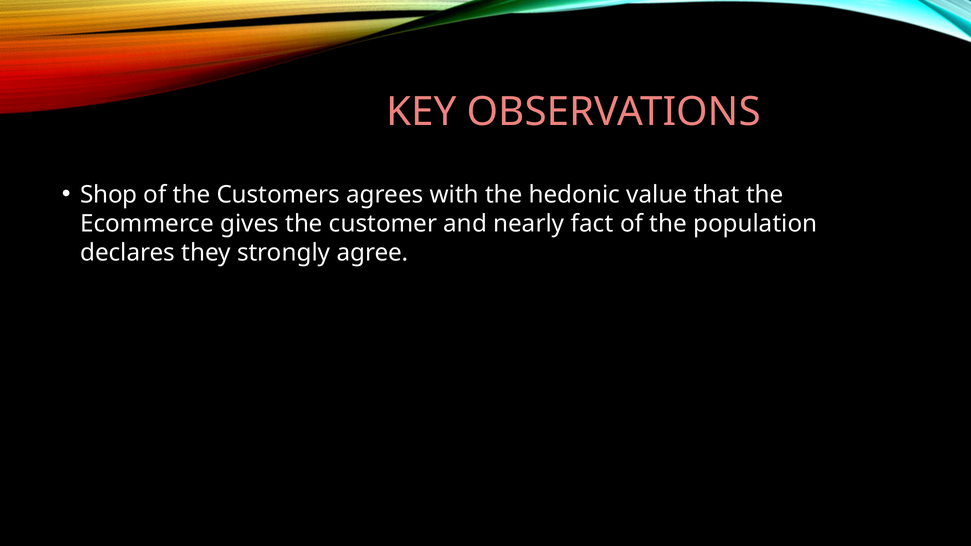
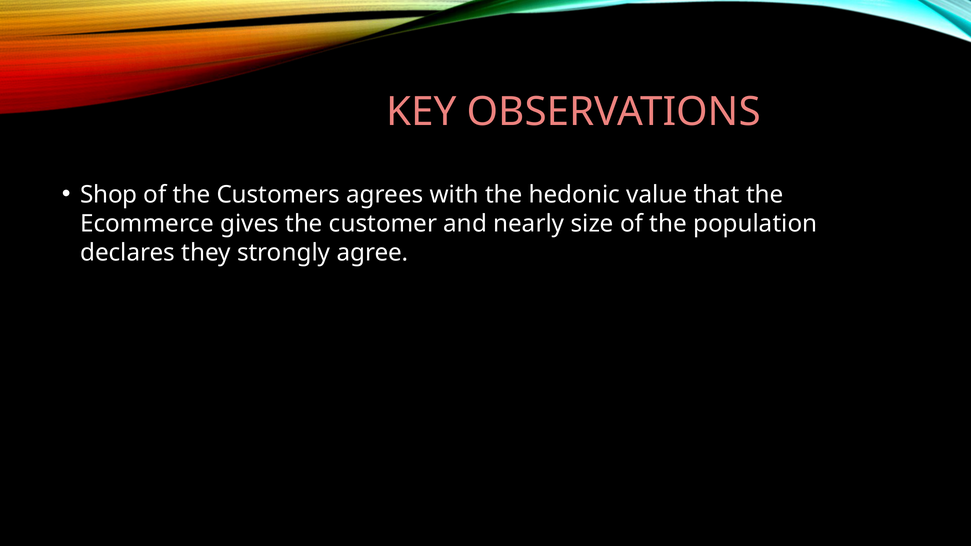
fact: fact -> size (592, 224)
